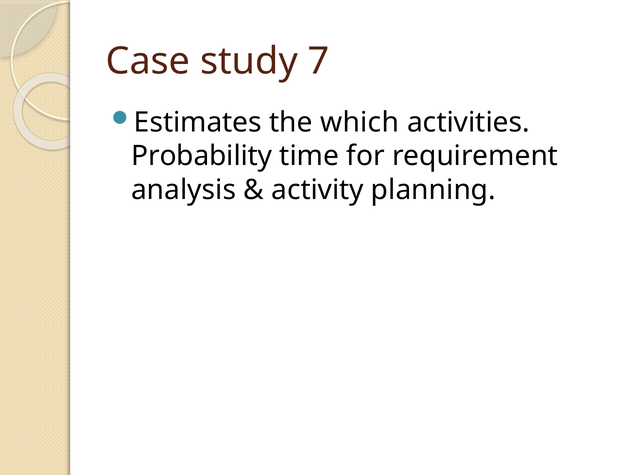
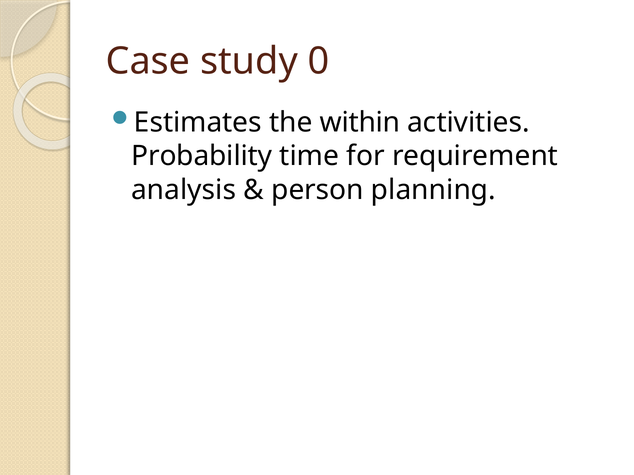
7: 7 -> 0 (319, 61)
which: which -> within (360, 122)
activity: activity -> person (318, 190)
